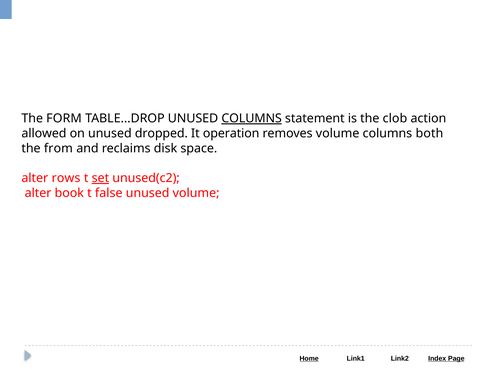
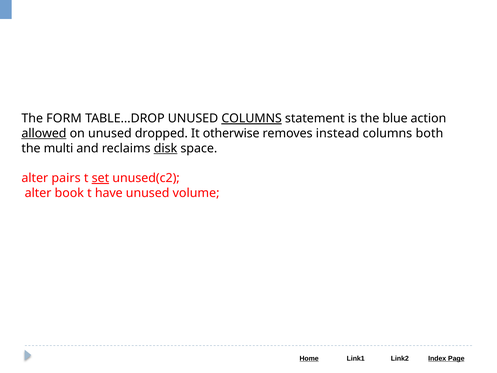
clob: clob -> blue (395, 118)
allowed underline: none -> present (44, 133)
operation: operation -> otherwise (231, 133)
removes volume: volume -> instead (338, 133)
from: from -> multi (59, 148)
disk underline: none -> present (166, 148)
rows: rows -> pairs (66, 178)
false: false -> have (109, 193)
